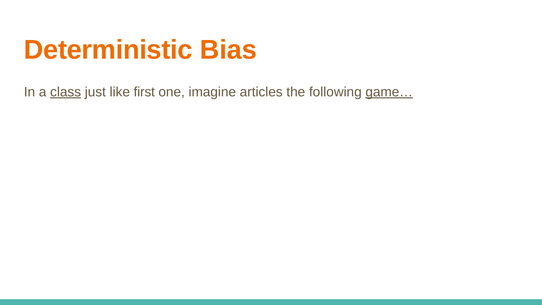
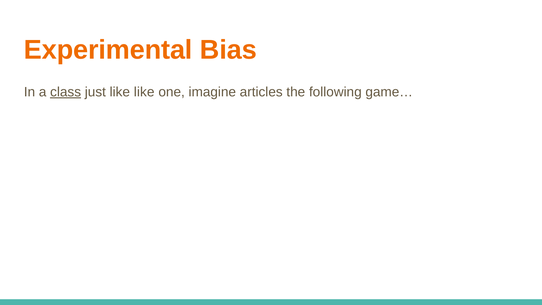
Deterministic: Deterministic -> Experimental (108, 50)
like first: first -> like (144, 92)
game… underline: present -> none (389, 92)
